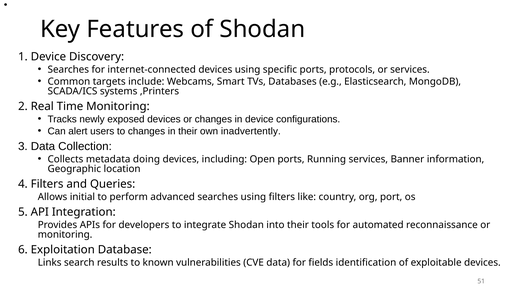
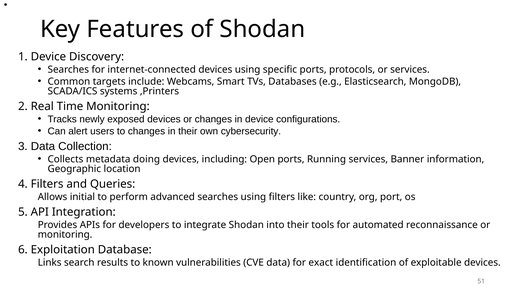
inadvertently: inadvertently -> cybersecurity (251, 131)
fields: fields -> exact (321, 263)
